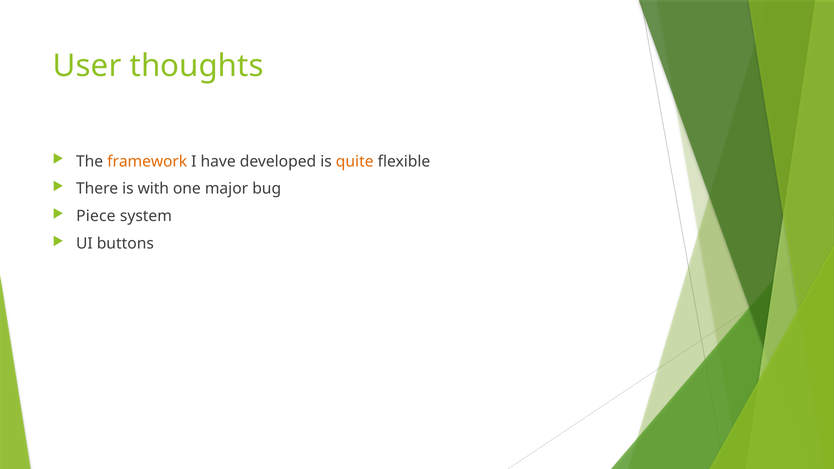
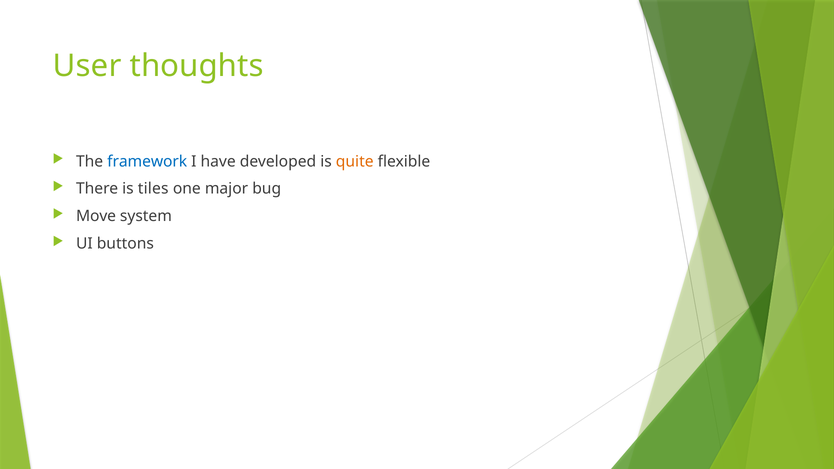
framework colour: orange -> blue (147, 161)
with: with -> tiles (153, 189)
Piece: Piece -> Move (96, 216)
